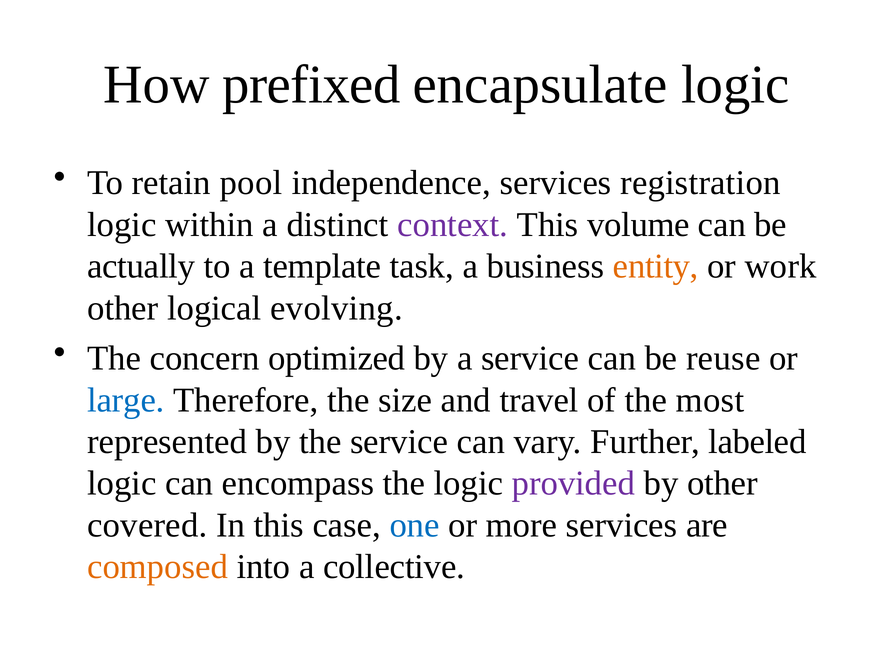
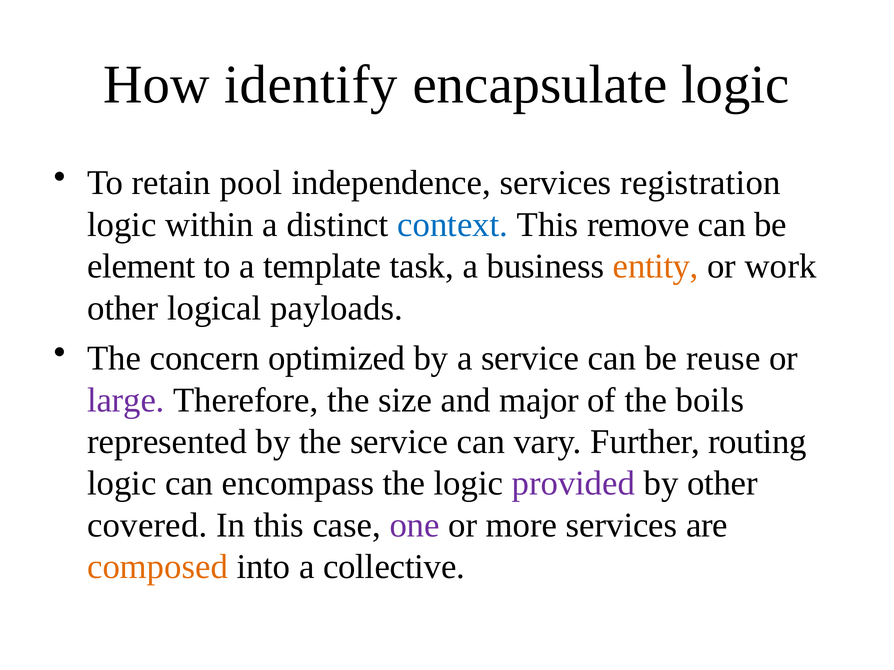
prefixed: prefixed -> identify (311, 85)
context colour: purple -> blue (453, 225)
volume: volume -> remove (638, 225)
actually: actually -> element (141, 267)
evolving: evolving -> payloads (337, 308)
large colour: blue -> purple (126, 400)
travel: travel -> major (539, 400)
most: most -> boils (710, 400)
labeled: labeled -> routing (757, 442)
one colour: blue -> purple (415, 526)
